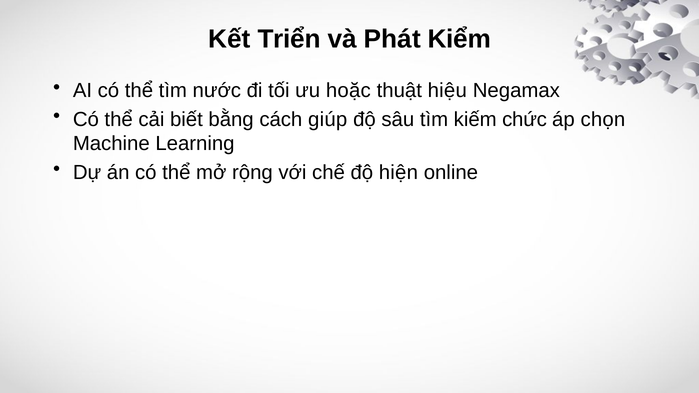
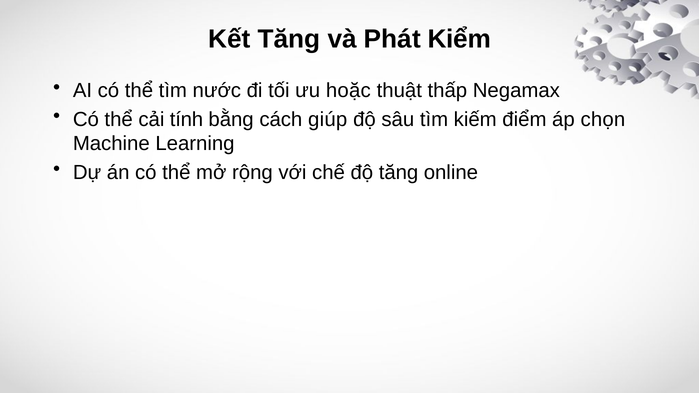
Kết Triển: Triển -> Tăng (289, 39)
hiệu: hiệu -> thấp (447, 91)
biết: biết -> tính (187, 119)
chức: chức -> điểm (524, 119)
độ hiện: hiện -> tăng (399, 172)
